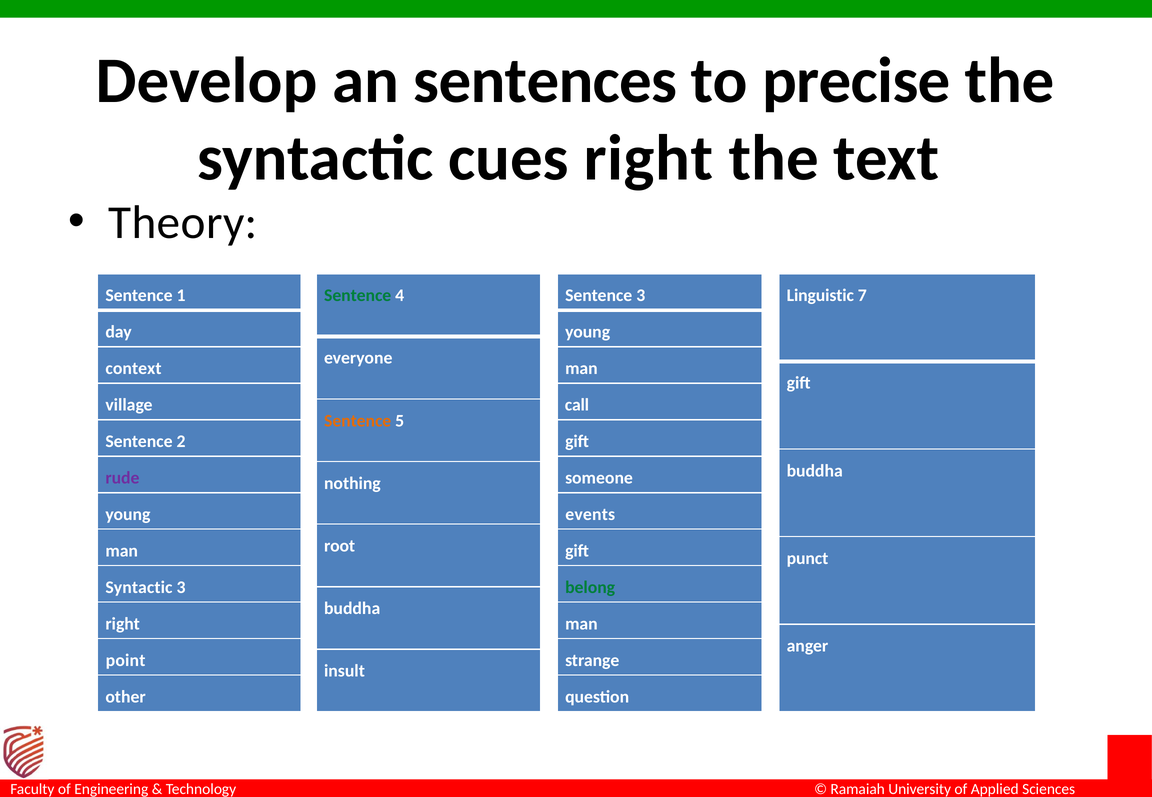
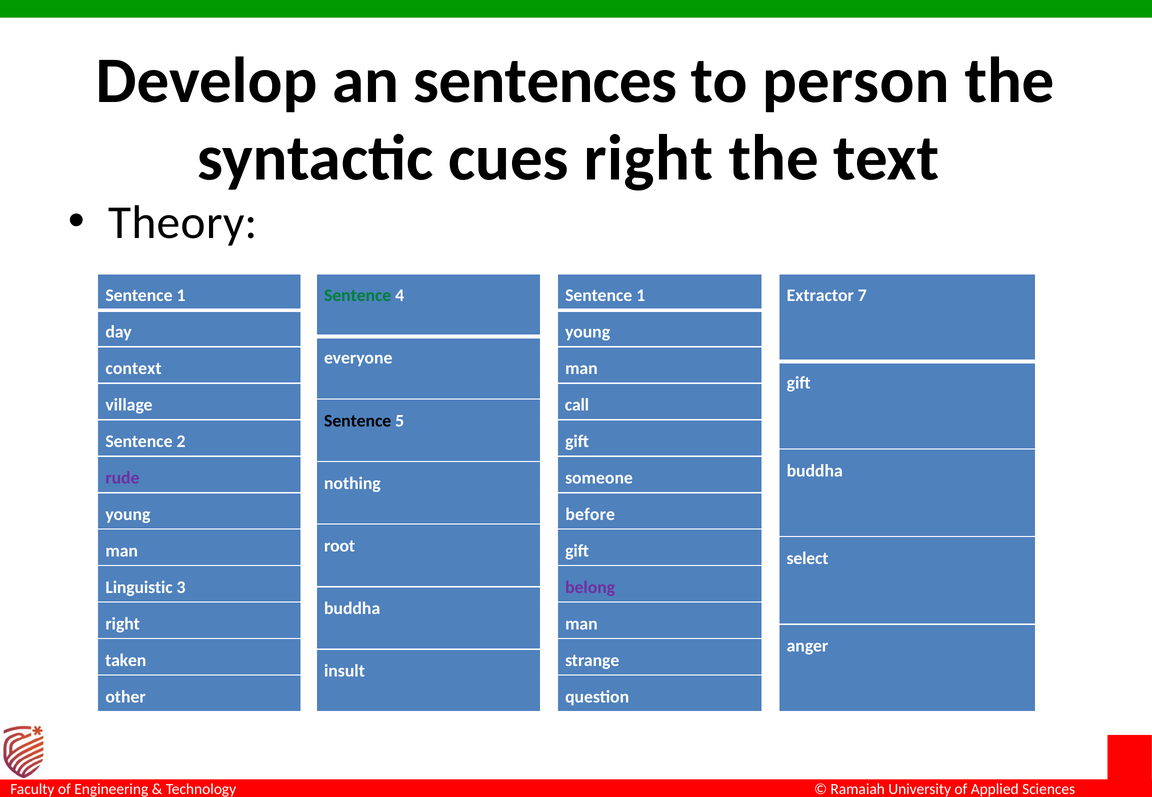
precise: precise -> person (856, 81)
3: 3 -> 1 (641, 296)
Linguistic: Linguistic -> Extractor (820, 296)
Sentence colour: orange -> black (358, 421)
events: events -> before (590, 515)
punct: punct -> select (808, 559)
Syntactic: Syntactic -> Linguistic (139, 588)
belong colour: green -> purple (590, 588)
point: point -> taken (126, 661)
